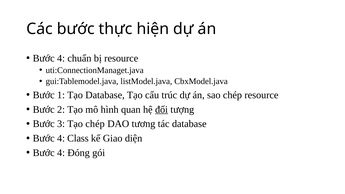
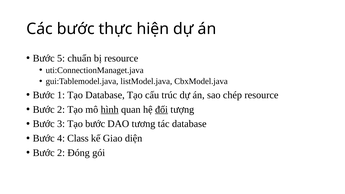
4: 4 -> 5 (61, 58)
hình underline: none -> present (110, 109)
Tạo chép: chép -> bước (95, 124)
4: 4 -> 2 (61, 153)
